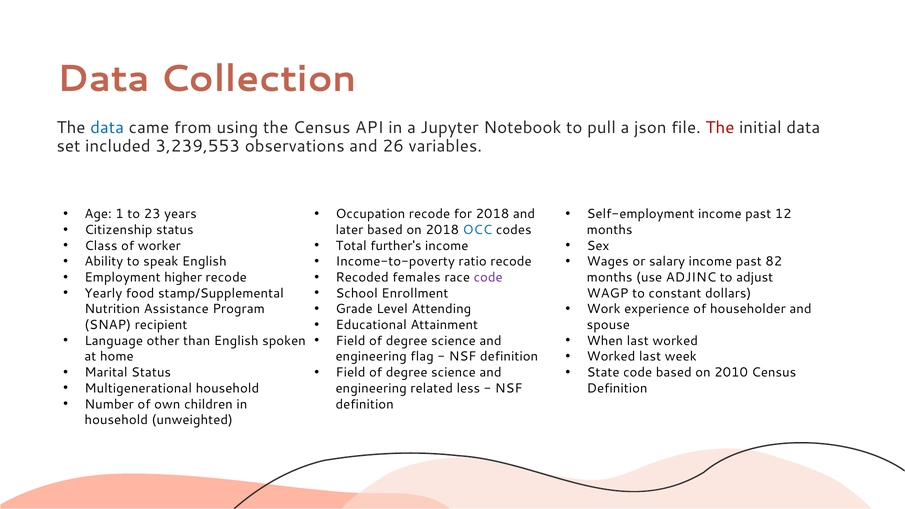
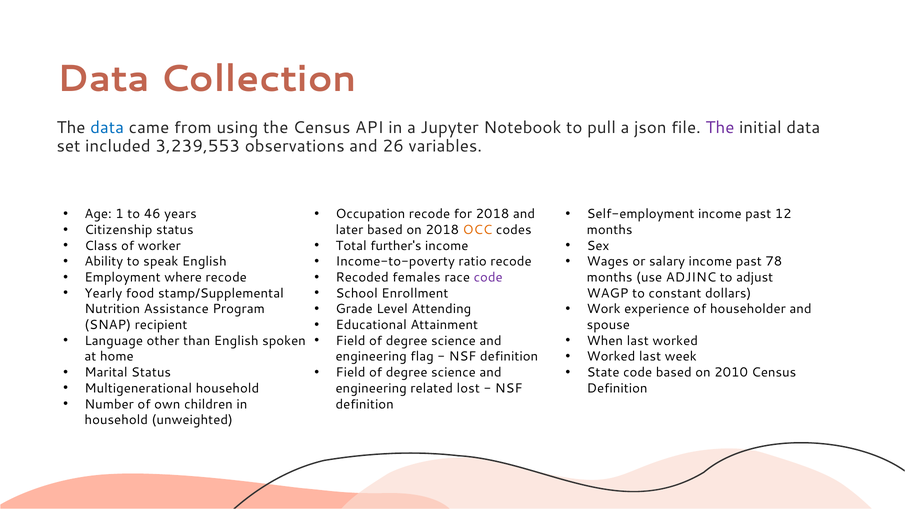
The colour: red -> purple (720, 128)
23: 23 -> 46 (152, 214)
OCC colour: blue -> orange (478, 230)
82: 82 -> 78 (774, 262)
higher: higher -> where (183, 277)
less: less -> lost (468, 388)
